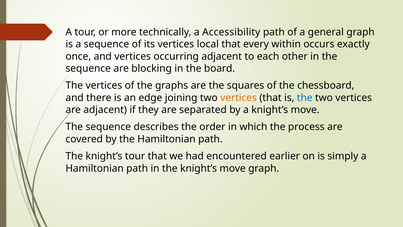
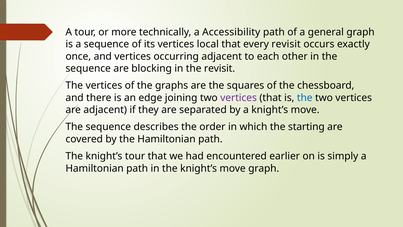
every within: within -> revisit (286, 44)
the board: board -> revisit (220, 68)
vertices colour: orange -> purple (239, 98)
process: process -> starting (306, 127)
